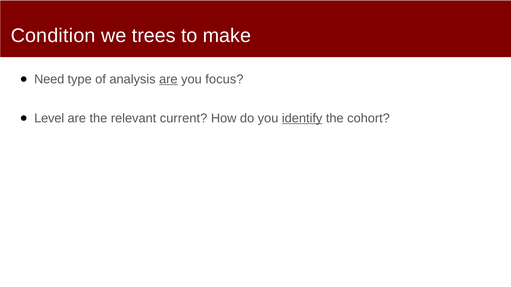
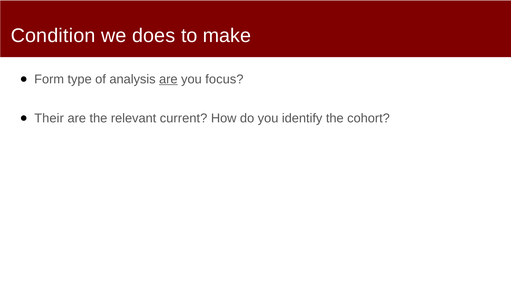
trees: trees -> does (154, 36)
Need: Need -> Form (49, 79)
Level: Level -> Their (49, 118)
identify underline: present -> none (302, 118)
